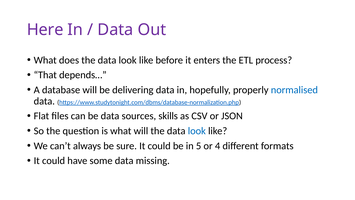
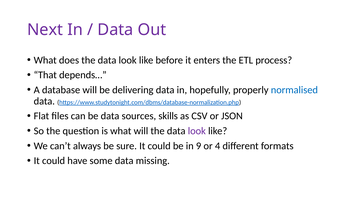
Here: Here -> Next (45, 30)
look colour: blue -> purple (197, 131)
5: 5 -> 9 (199, 146)
